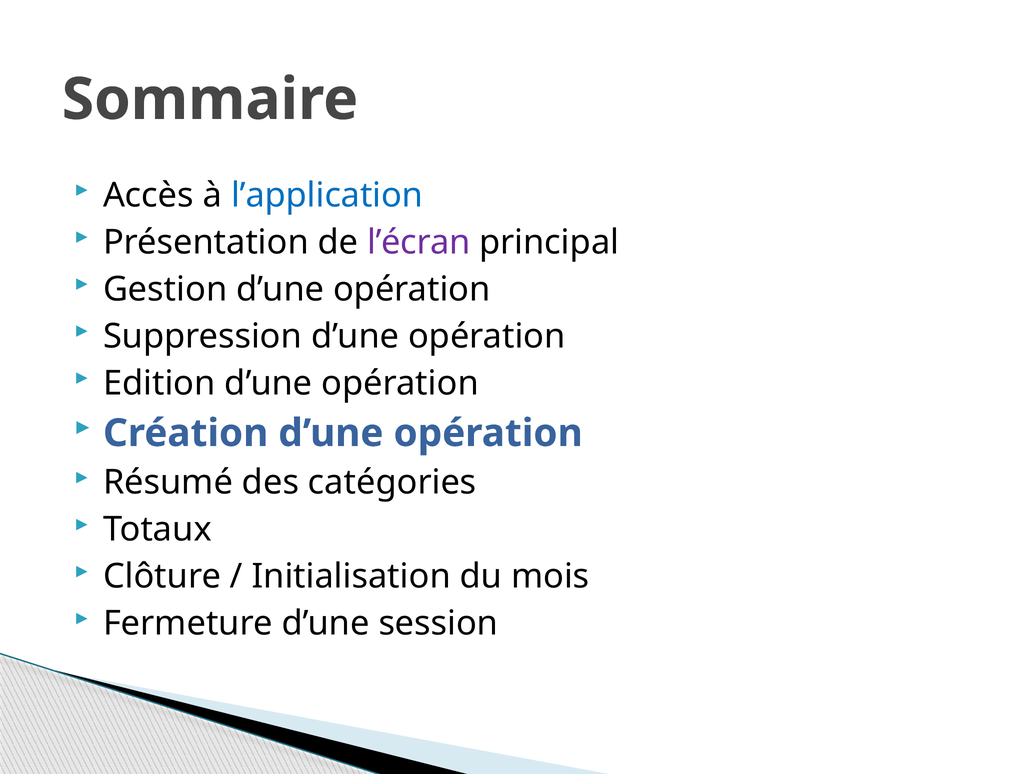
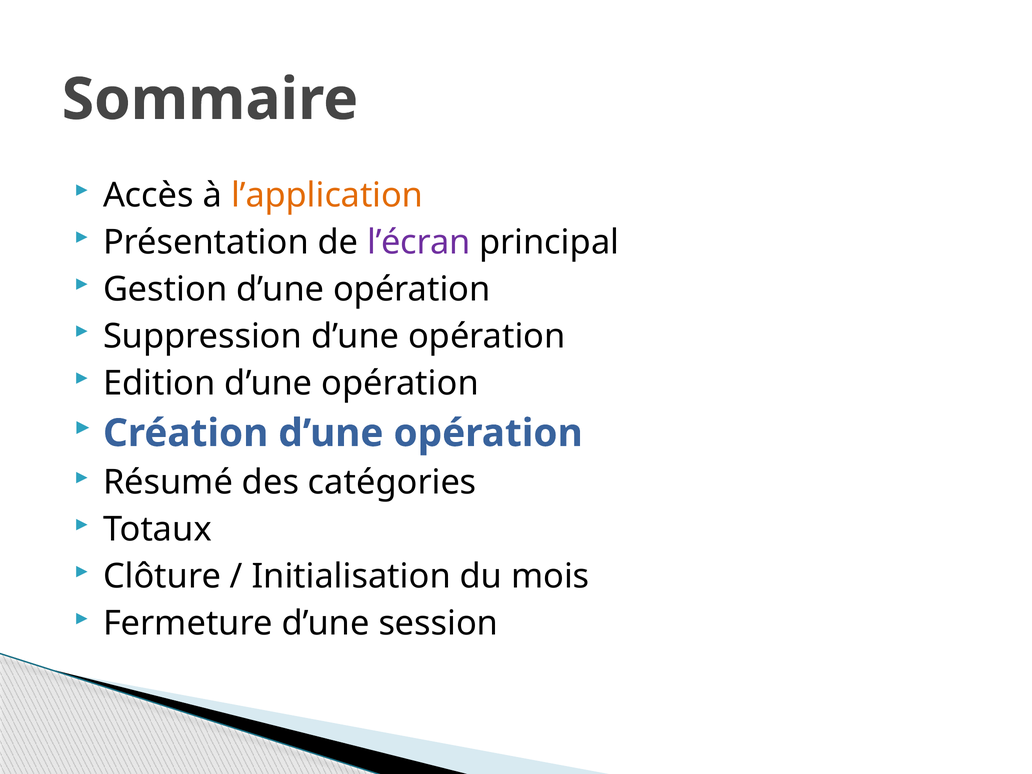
l’application colour: blue -> orange (327, 195)
